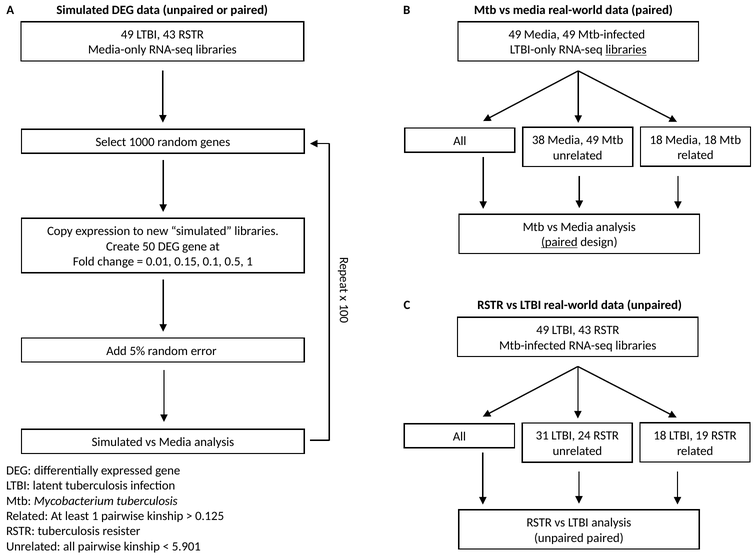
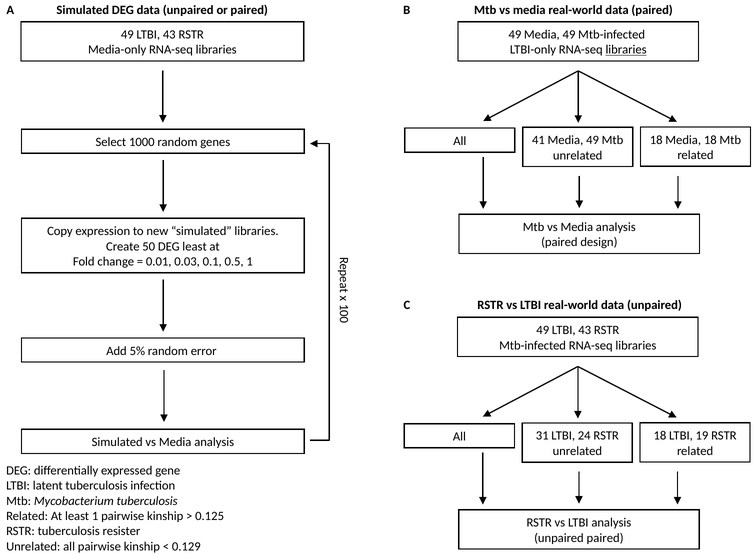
38: 38 -> 41 (538, 140)
paired underline: present -> none (559, 242)
DEG gene: gene -> least (195, 246)
0.15: 0.15 -> 0.03 (187, 262)
5.901: 5.901 -> 0.129 (186, 546)
